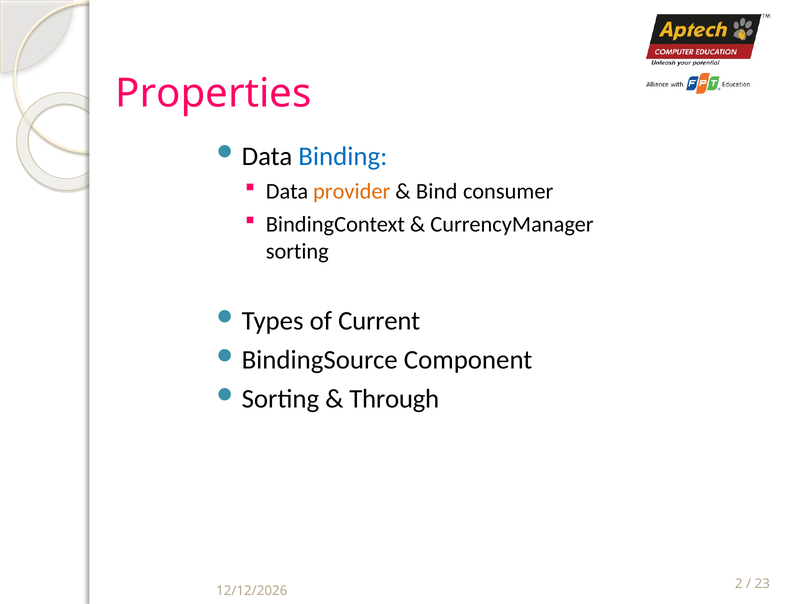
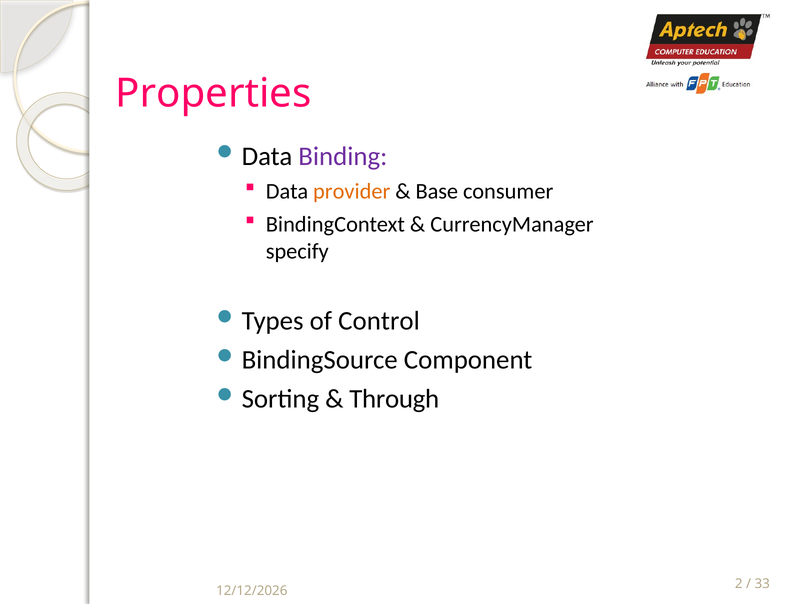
Binding colour: blue -> purple (343, 156)
Bind: Bind -> Base (437, 192)
sorting: sorting -> specify (297, 252)
Current: Current -> Control (379, 321)
23: 23 -> 33 (762, 584)
